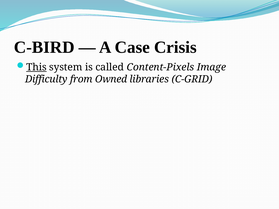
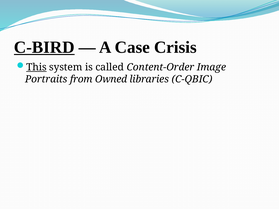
C-BIRD underline: none -> present (44, 47)
Content-Pixels: Content-Pixels -> Content-Order (160, 67)
Difficulty: Difficulty -> Portraits (46, 79)
C-GRID: C-GRID -> C-QBIC (192, 79)
